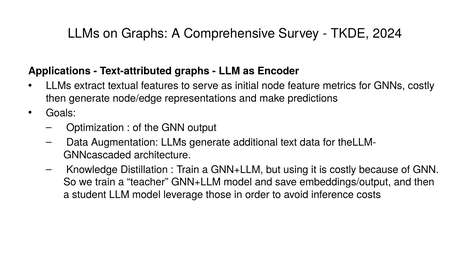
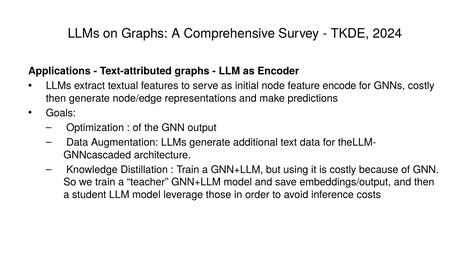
metrics: metrics -> encode (339, 86)
